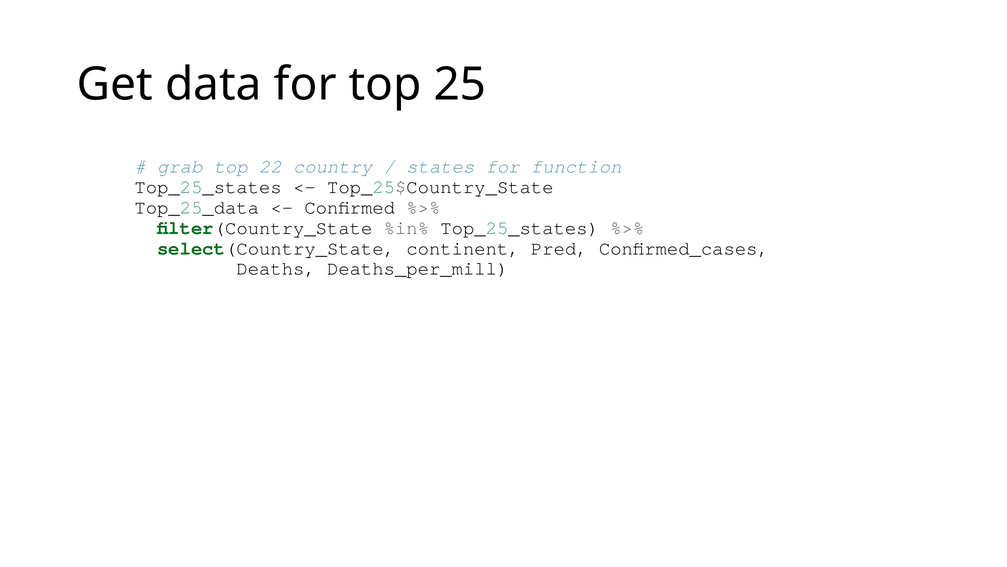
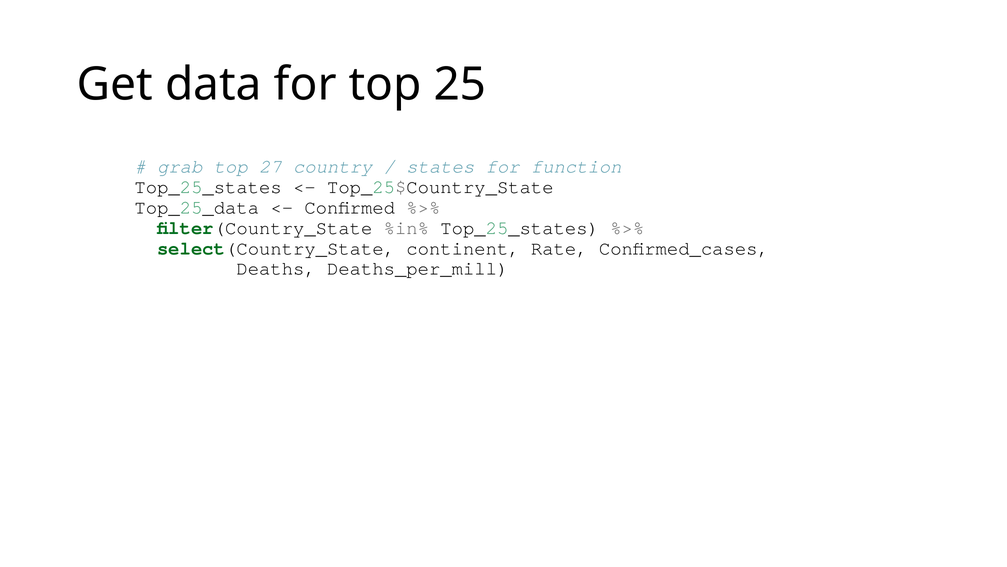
22: 22 -> 27 (270, 166)
Pred: Pred -> Rate (559, 248)
